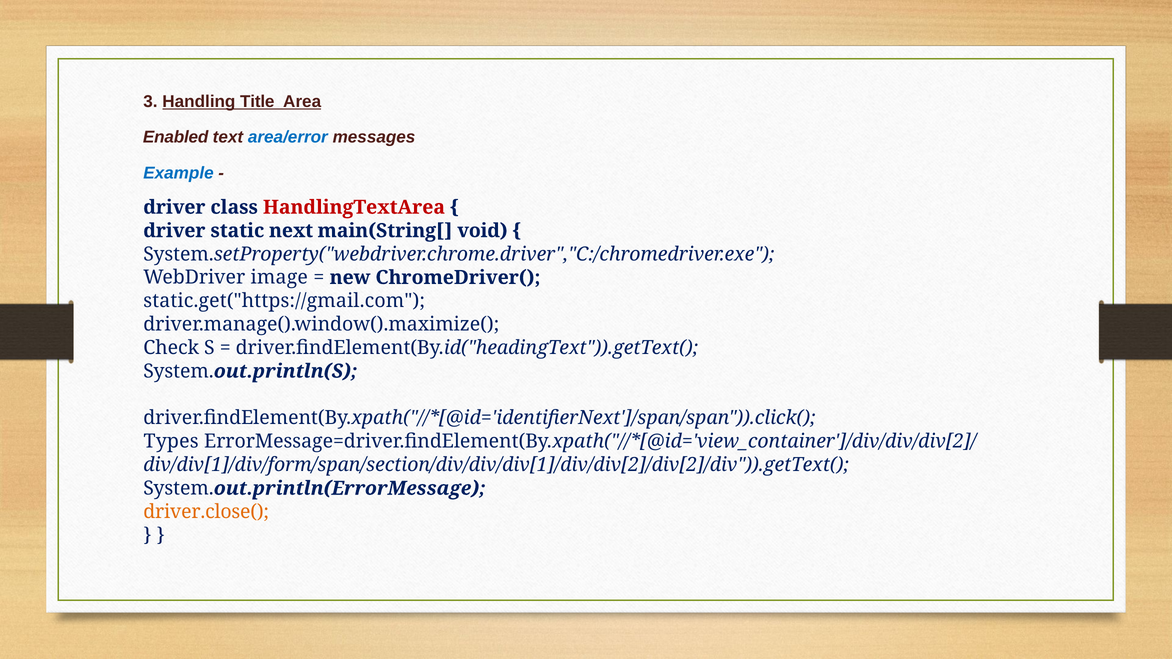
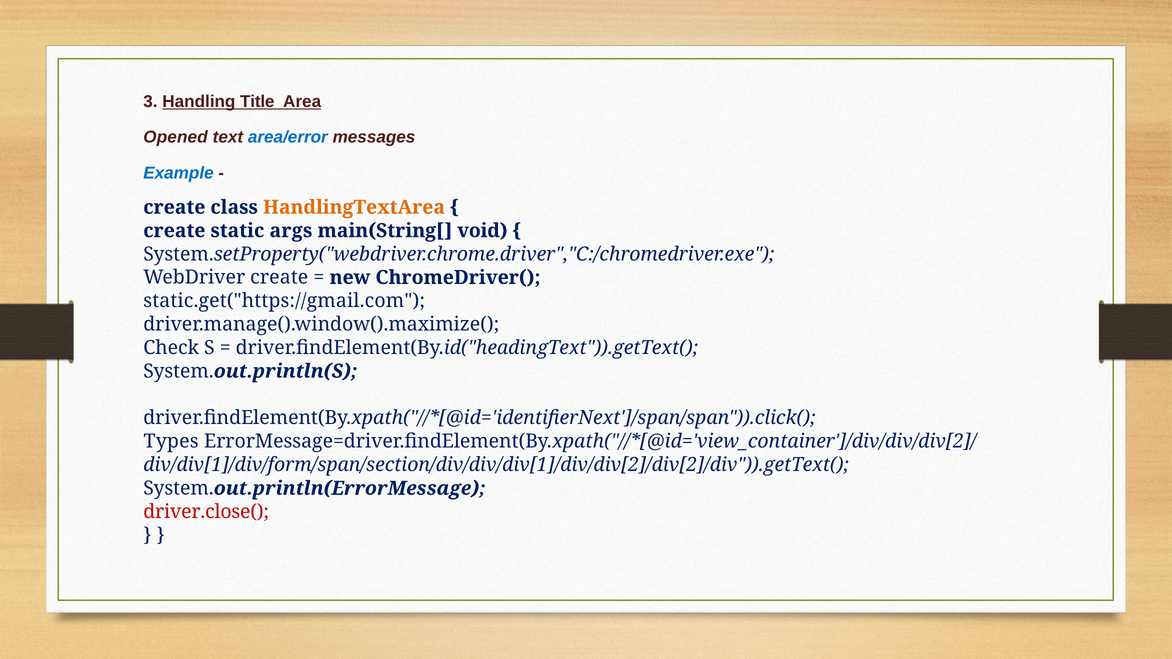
Enabled: Enabled -> Opened (176, 137)
driver: driver -> create (174, 207)
HandlingTextArea colour: red -> orange (354, 207)
driver: driver -> create (174, 231)
next: next -> args (291, 231)
WebDriver image: image -> create (279, 278)
driver.close( colour: orange -> red (206, 512)
